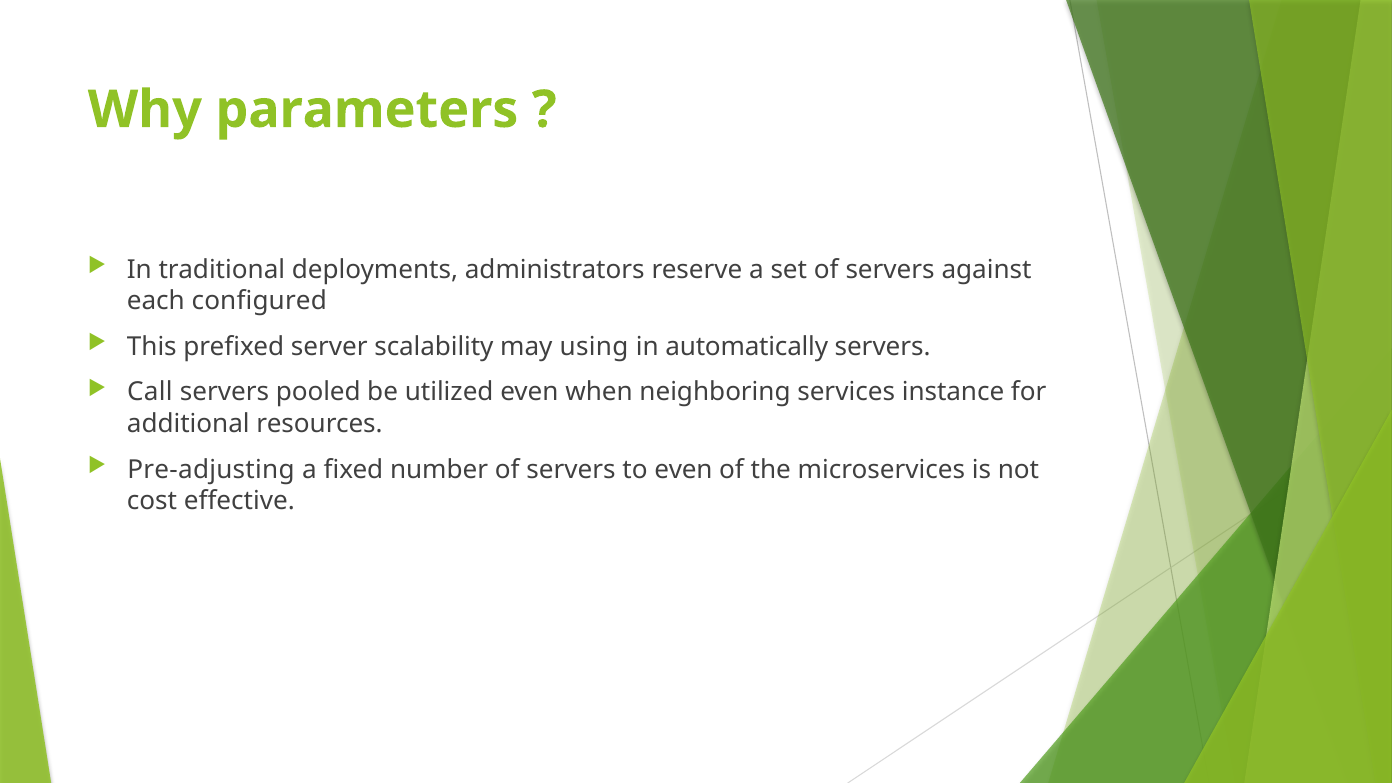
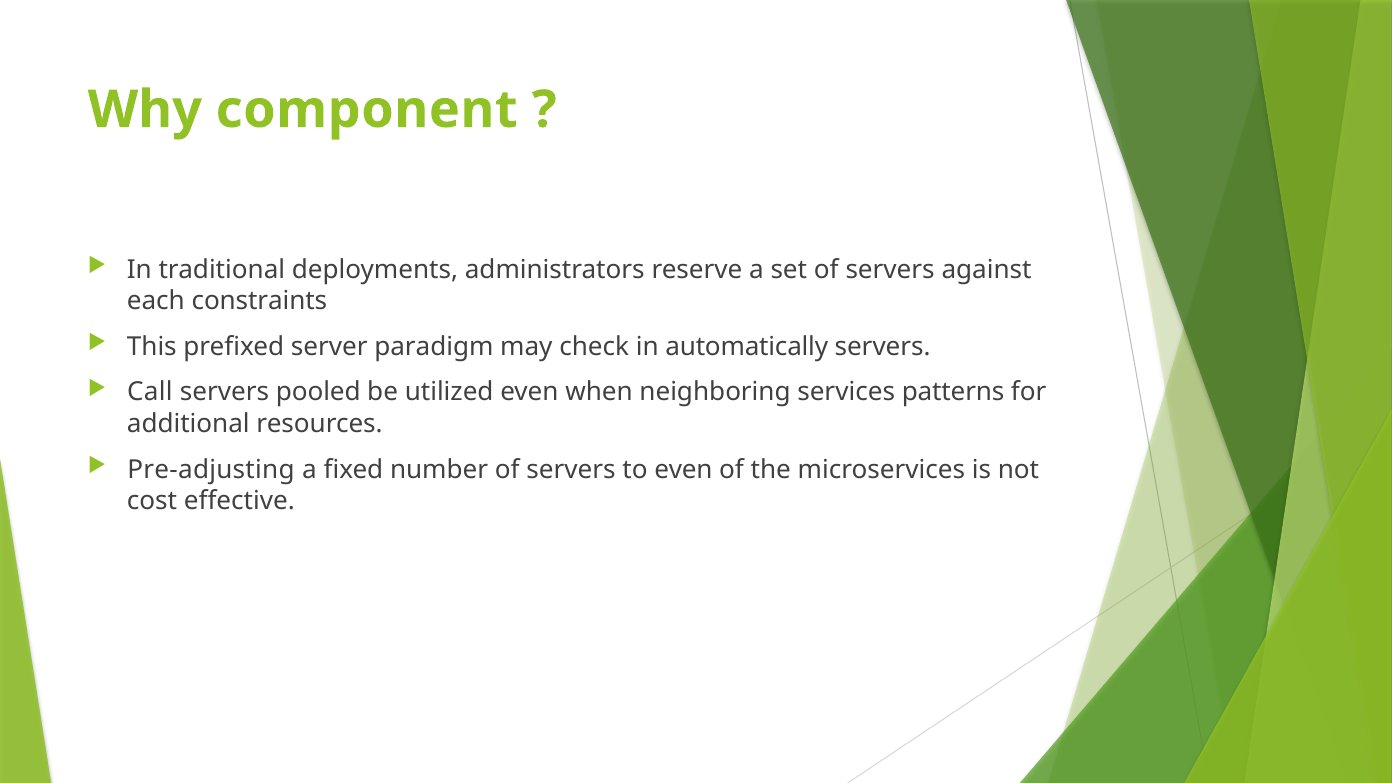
parameters: parameters -> component (367, 110)
configured: configured -> constraints (259, 301)
scalability: scalability -> paradigm (434, 347)
using: using -> check (594, 347)
instance: instance -> patterns (953, 392)
